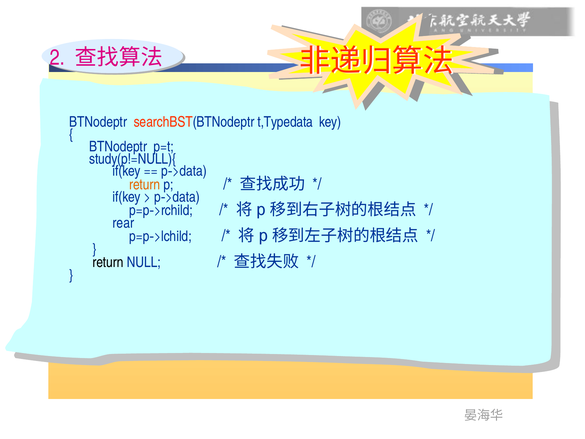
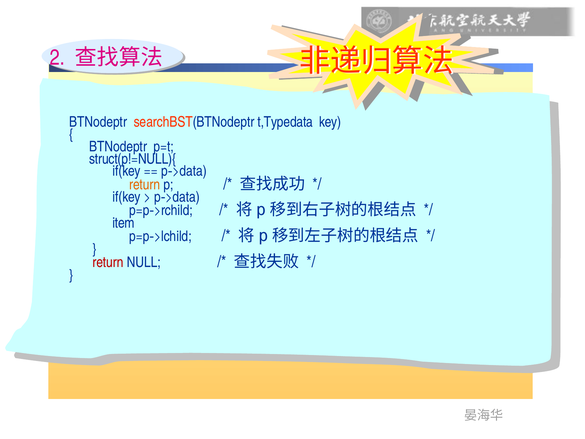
study(p!=NULL){: study(p!=NULL){ -> struct(p!=NULL){ (133, 159)
rear: rear -> item (124, 223)
return colour: black -> red (108, 262)
